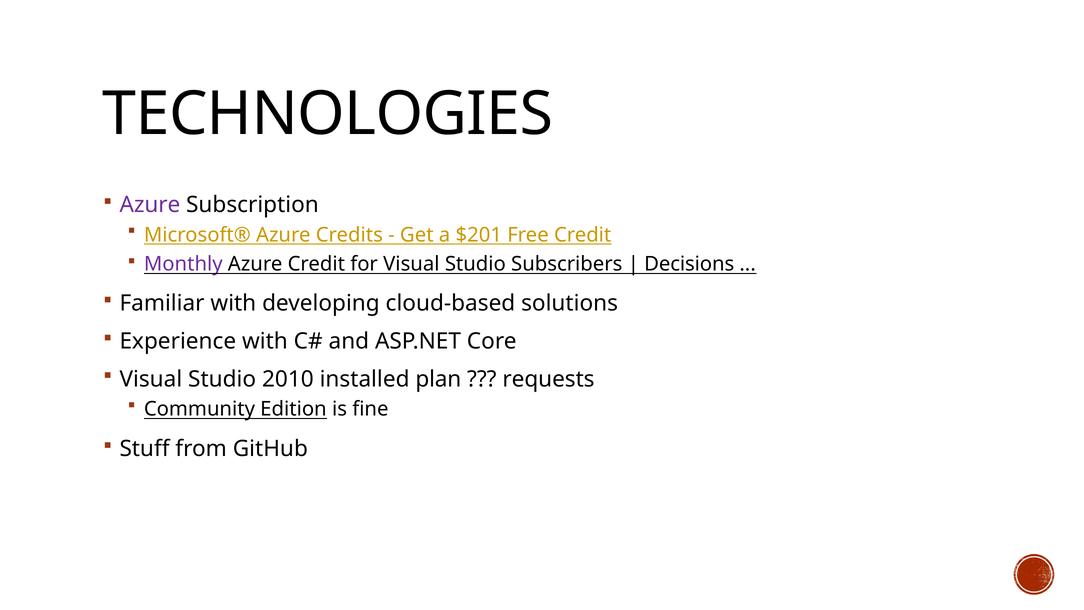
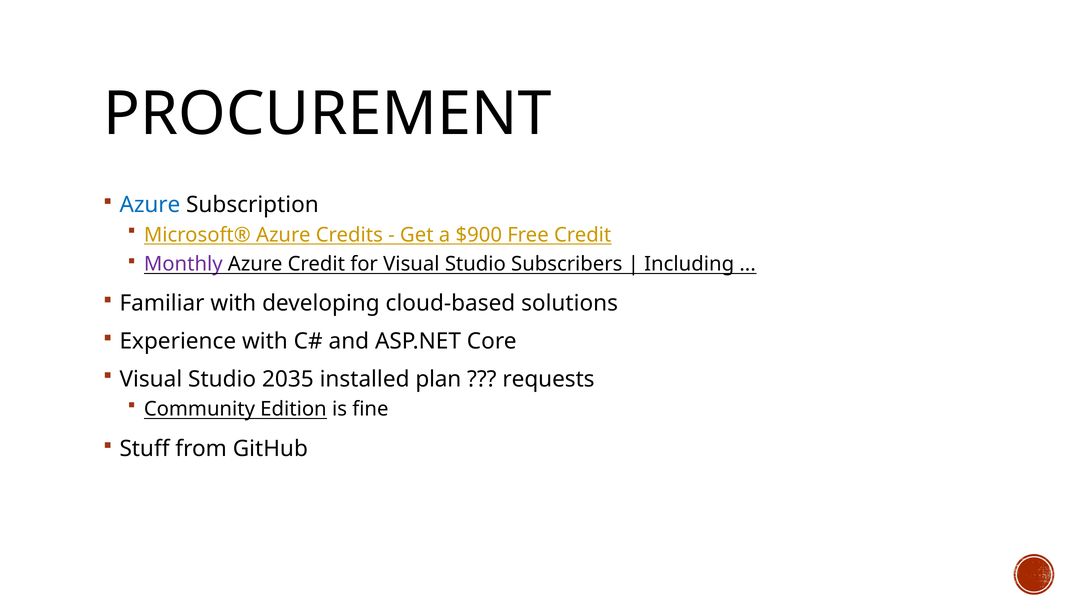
TECHNOLOGIES: TECHNOLOGIES -> PROCUREMENT (327, 114)
Azure colour: purple -> blue (150, 205)
$201: $201 -> $900 (479, 235)
Decisions: Decisions -> Including (689, 264)
2010: 2010 -> 2035 (288, 379)
